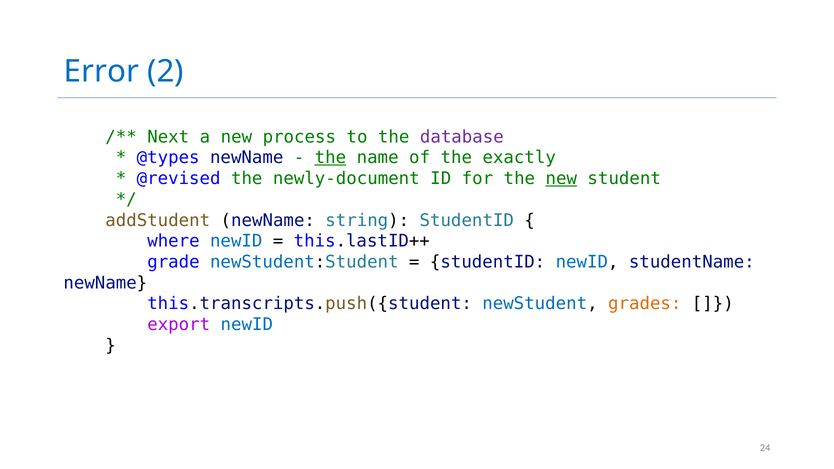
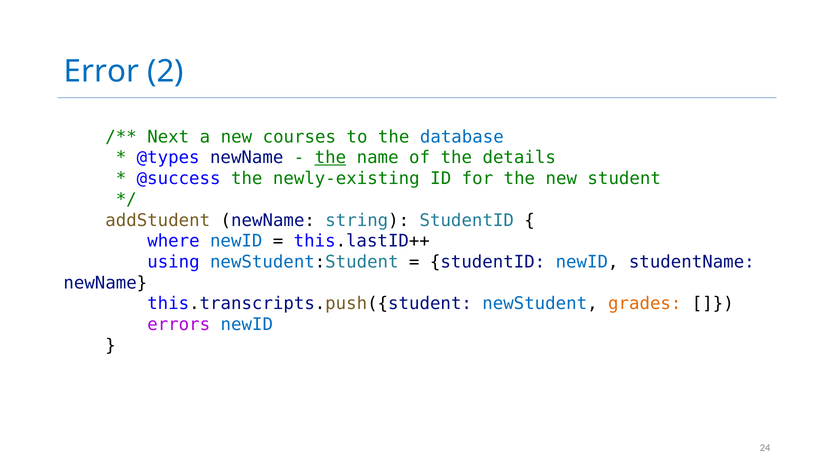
process: process -> courses (299, 137)
database colour: purple -> blue (462, 137)
exactly: exactly -> details (519, 158)
@revised: @revised -> @success (179, 179)
newly-document: newly-document -> newly-existing (346, 179)
new underline: present -> none (561, 179)
grade: grade -> using (173, 262)
export: export -> errors (179, 325)
